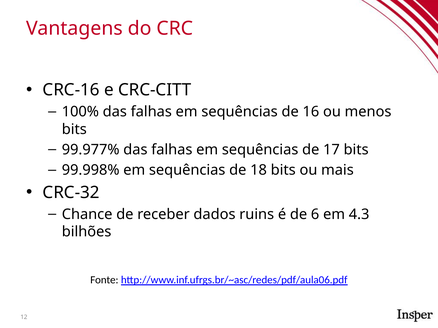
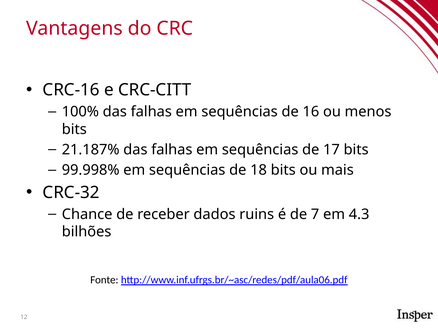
99.977%: 99.977% -> 21.187% (91, 150)
6: 6 -> 7 (315, 215)
